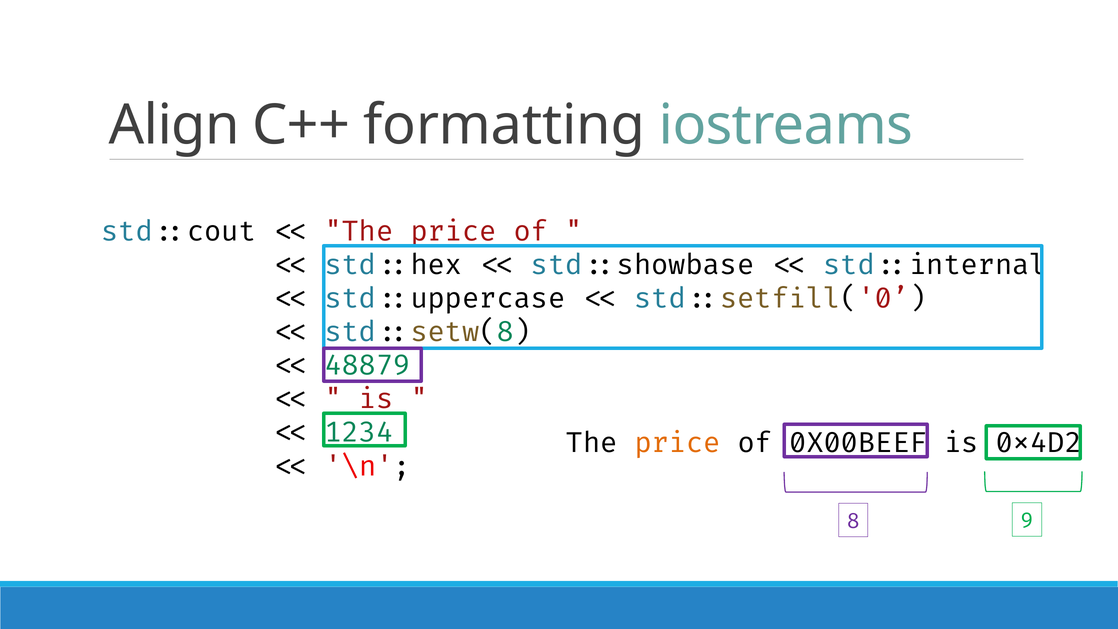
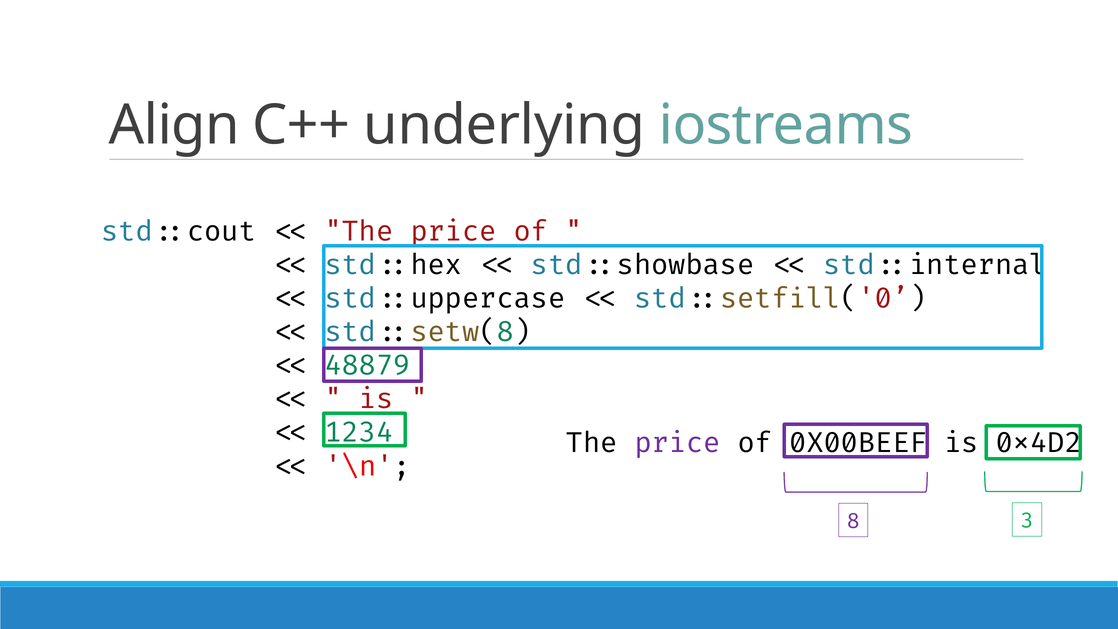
formatting: formatting -> underlying (504, 125)
price colour: orange -> purple (678, 443)
9: 9 -> 3 (1027, 521)
